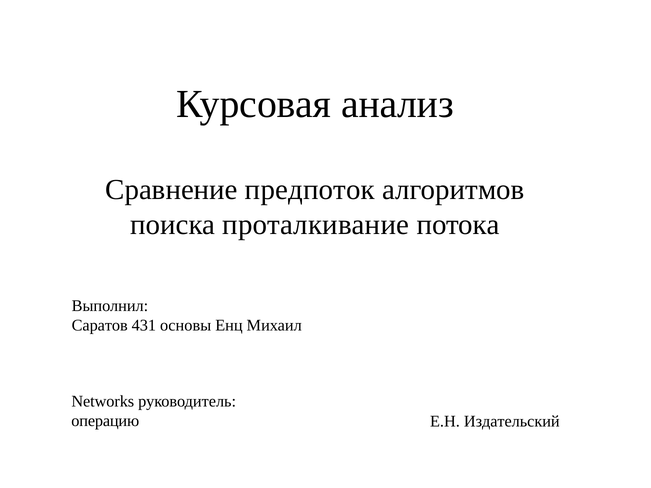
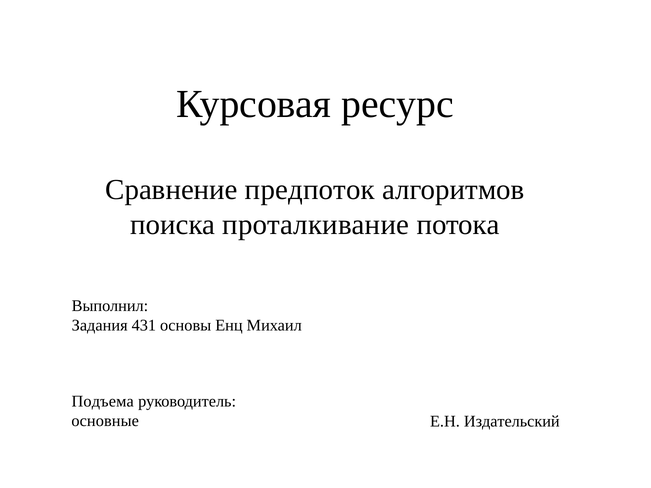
анализ: анализ -> ресурс (397, 104)
Саратов: Саратов -> Задания (100, 326)
Networks: Networks -> Подъема (103, 402)
операцию: операцию -> основные (105, 421)
